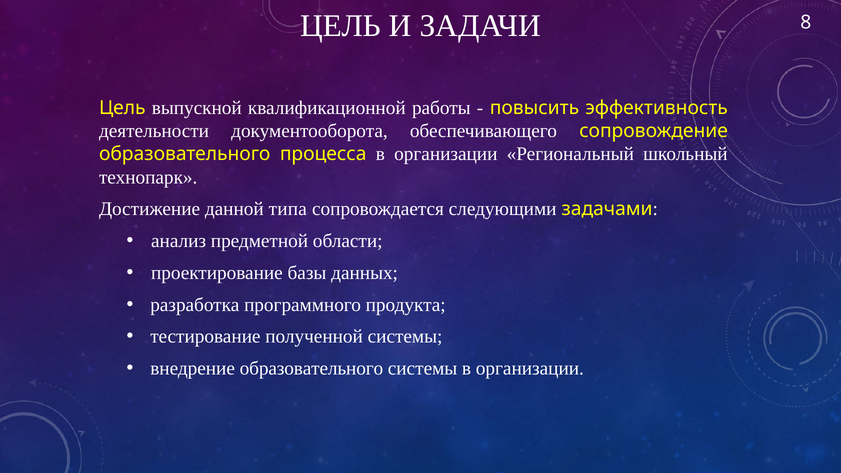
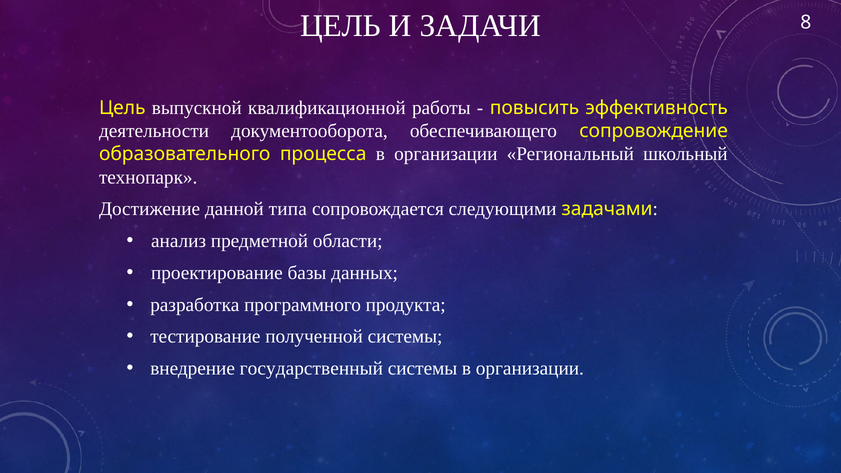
внедрение образовательного: образовательного -> государственный (311, 369)
